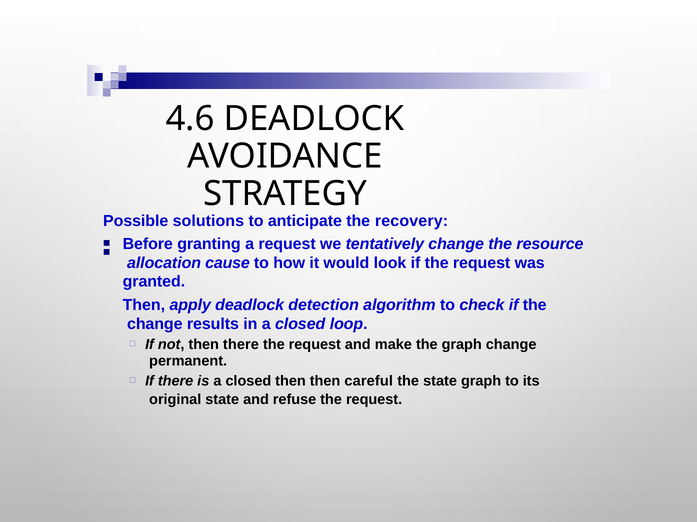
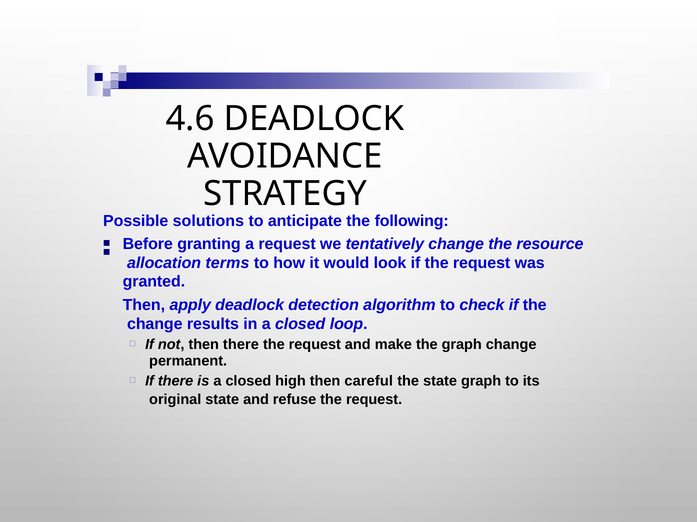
recovery: recovery -> following (412, 221)
cause: cause -> terms (227, 263)
closed then: then -> high (291, 381)
